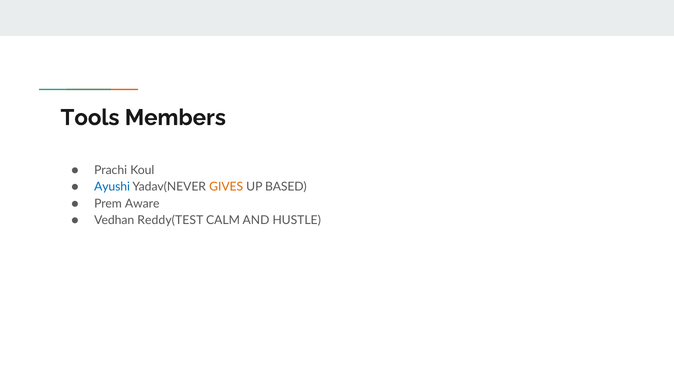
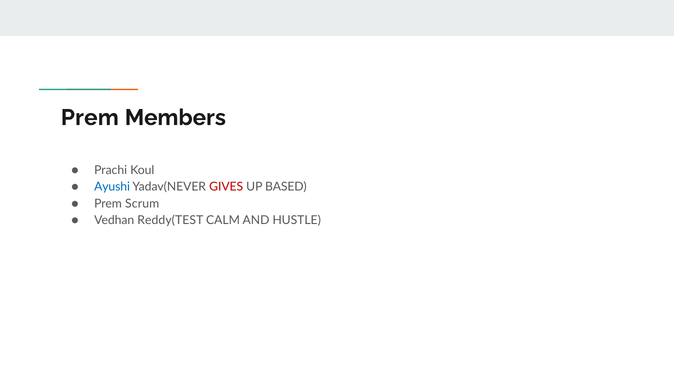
Tools: Tools -> Prem (90, 118)
GIVES colour: orange -> red (226, 187)
Aware: Aware -> Scrum (142, 204)
